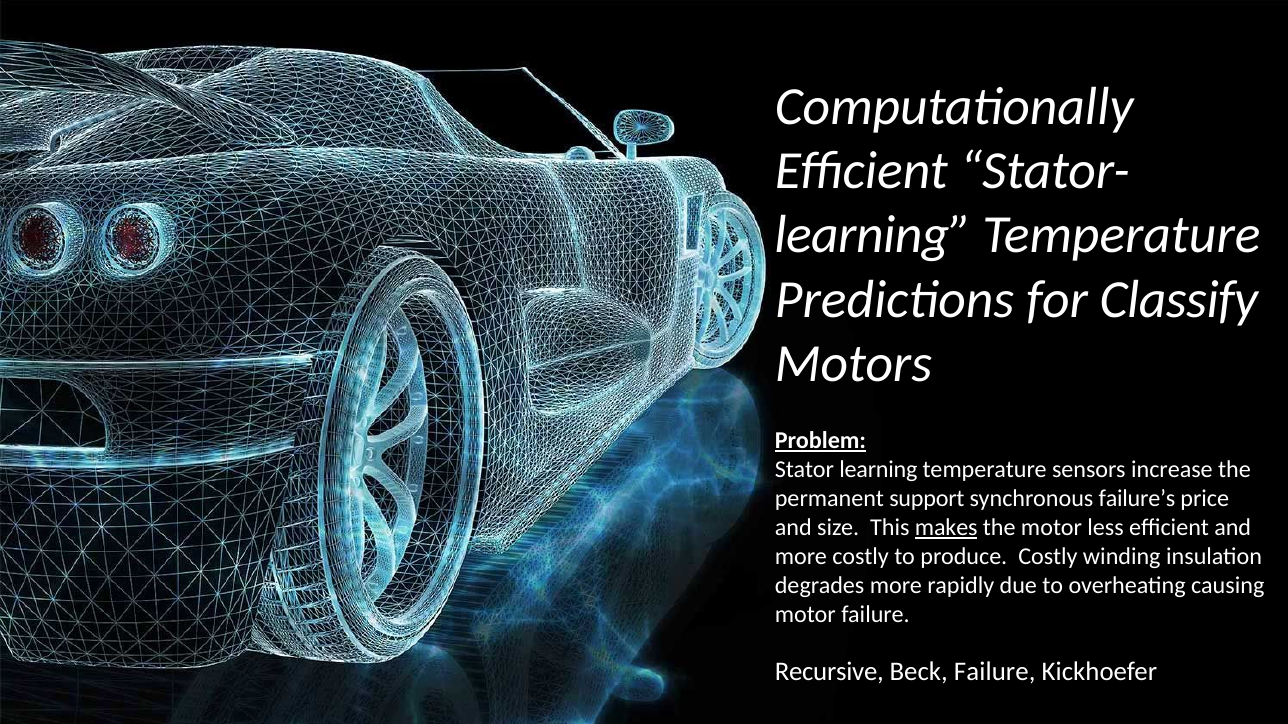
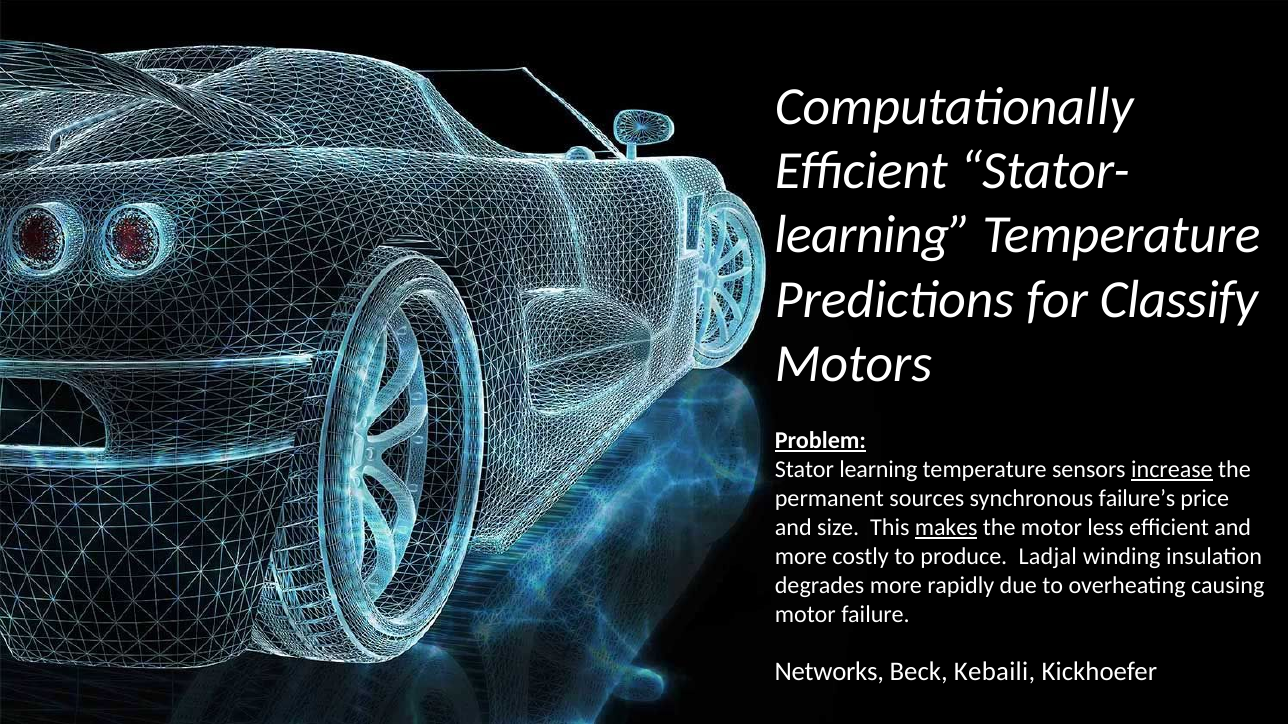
increase underline: none -> present (1172, 470)
support: support -> sources (927, 499)
produce Costly: Costly -> Ladjal (1048, 557)
Recursive: Recursive -> Networks (829, 672)
Beck Failure: Failure -> Kebaili (995, 672)
